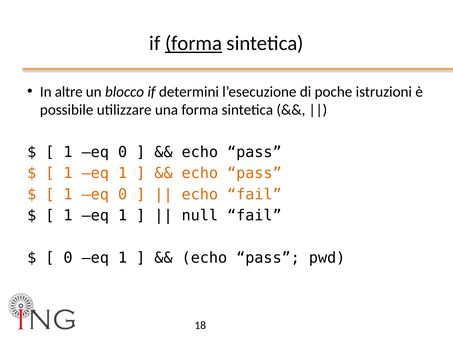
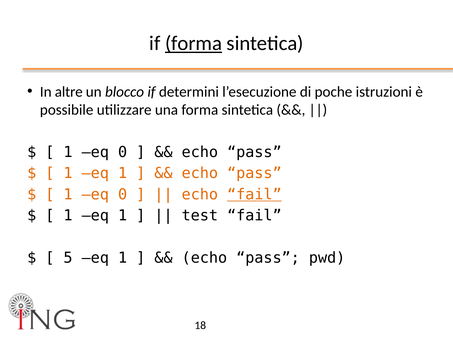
fail underline: none -> present (254, 194)
null: null -> test (200, 215)
0: 0 -> 5 (68, 258)
